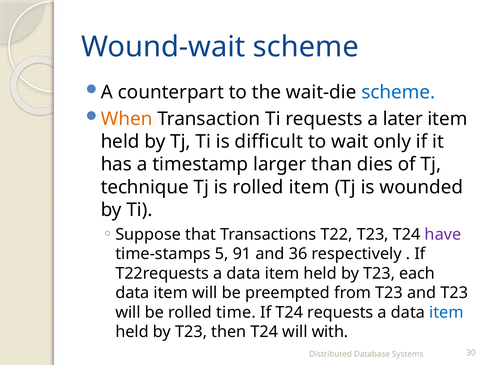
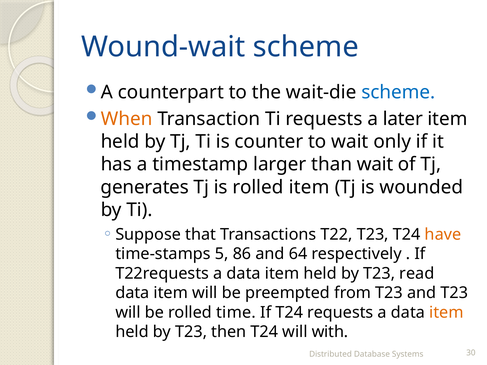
difficult: difficult -> counter (269, 142)
than dies: dies -> wait (375, 165)
technique: technique -> generates (145, 187)
have colour: purple -> orange (443, 235)
91: 91 -> 86 (242, 254)
36: 36 -> 64 (298, 254)
each: each -> read (417, 274)
item colour: blue -> orange (446, 313)
